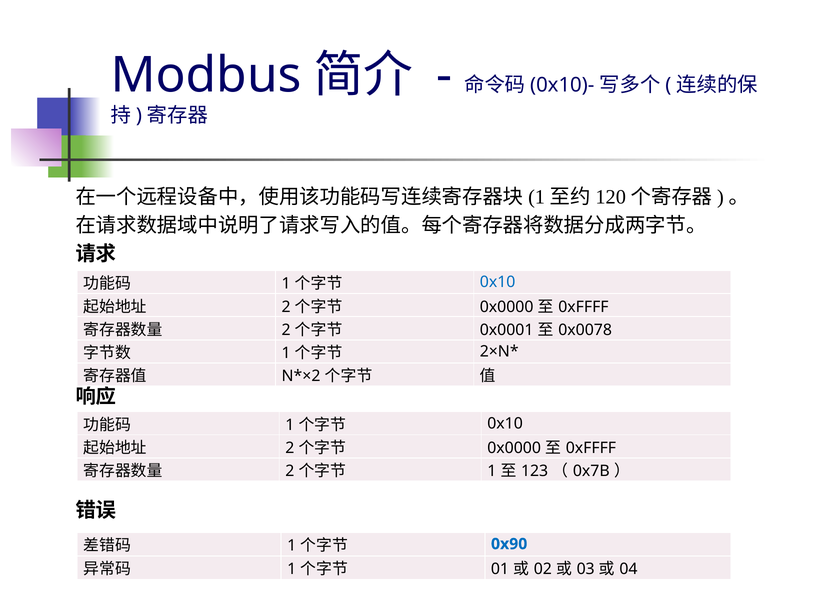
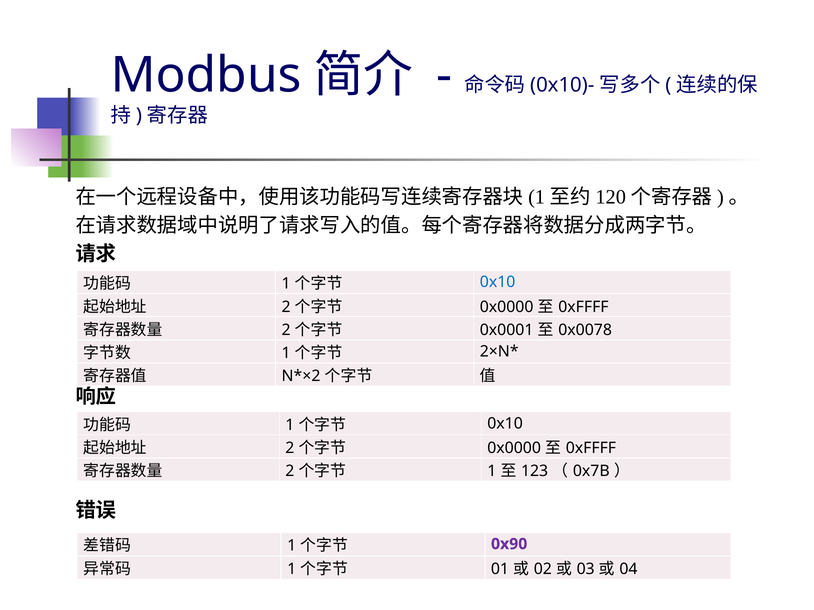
0x90 colour: blue -> purple (509, 544)
